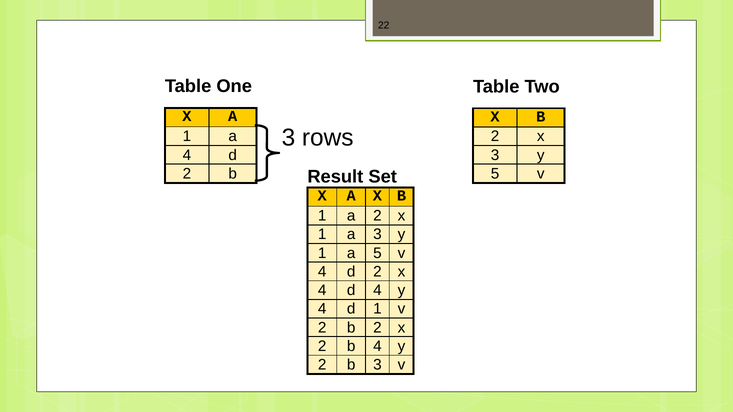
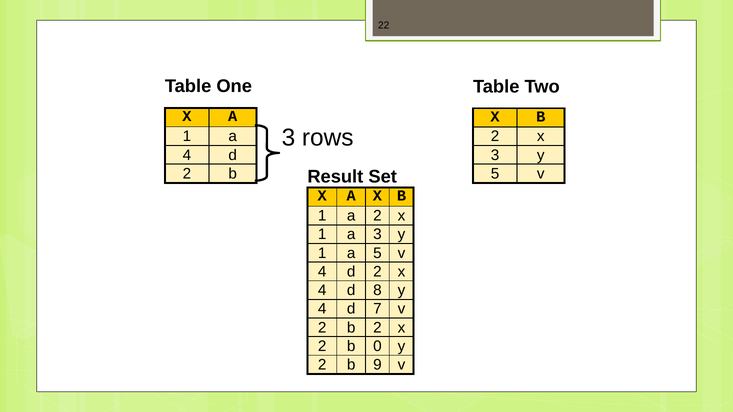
d 4: 4 -> 8 (377, 291)
d 1: 1 -> 7 (377, 309)
b 4: 4 -> 0 (377, 346)
b 3: 3 -> 9 (377, 365)
